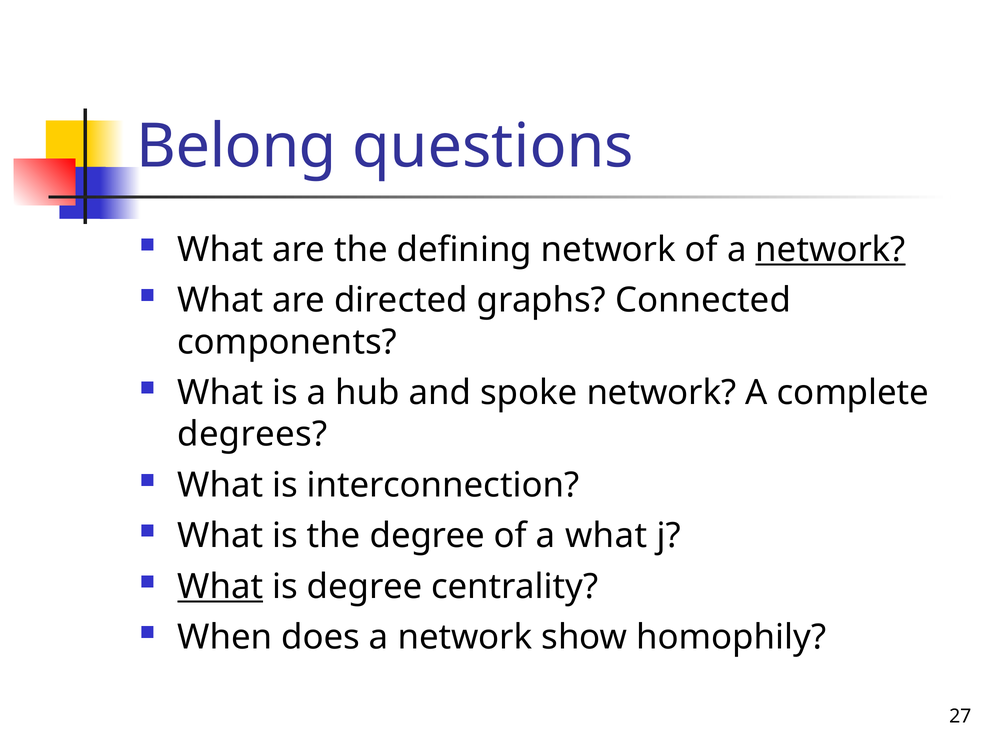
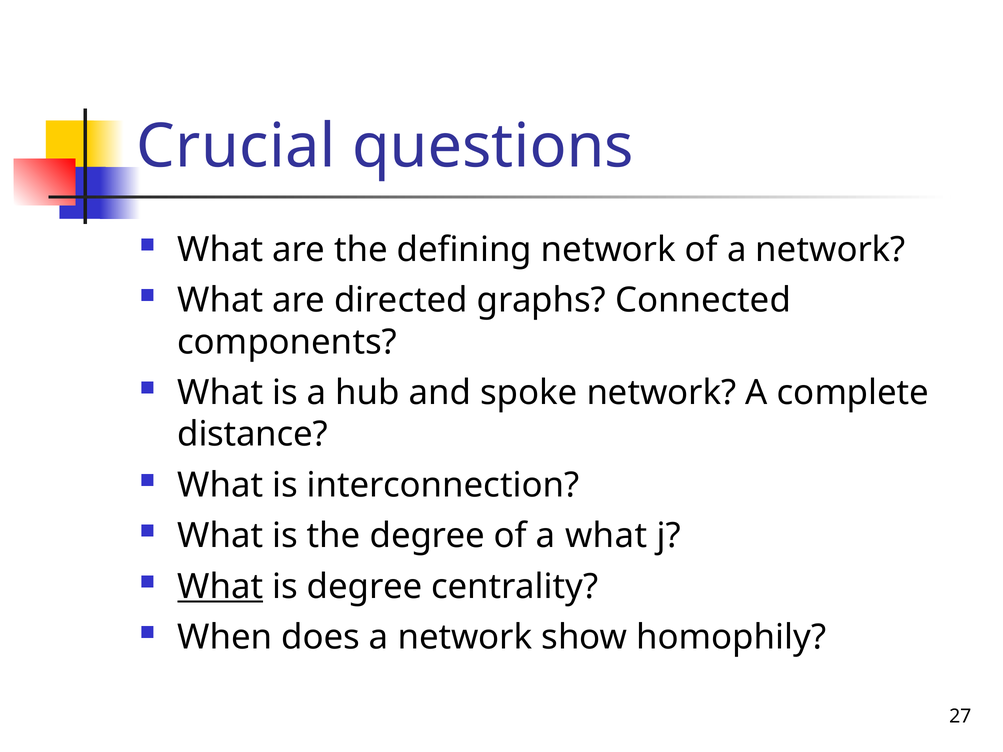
Belong: Belong -> Crucial (236, 146)
network underline: present -> none (831, 250)
degrees: degrees -> distance (253, 435)
